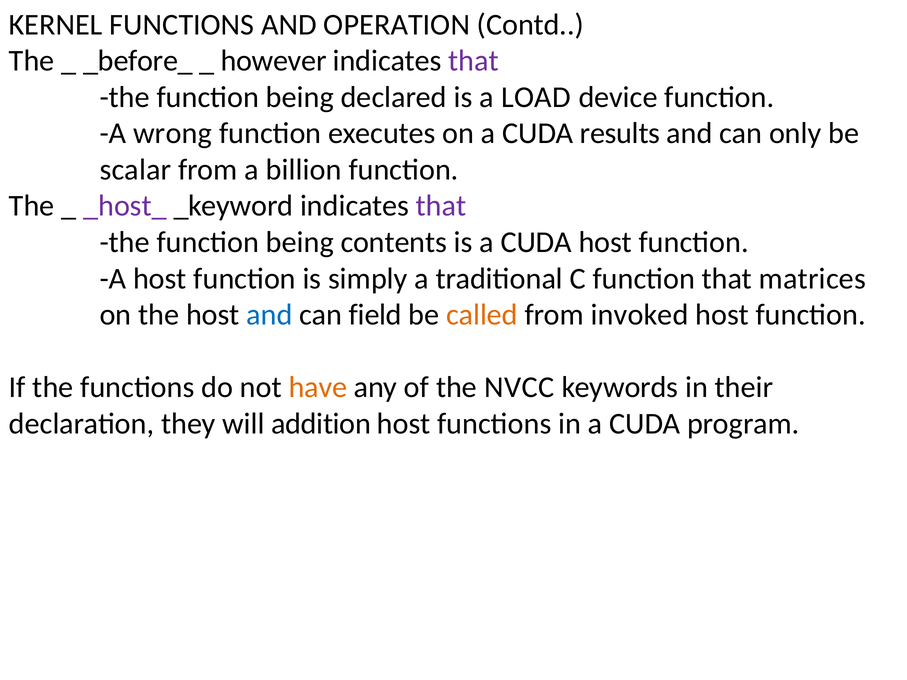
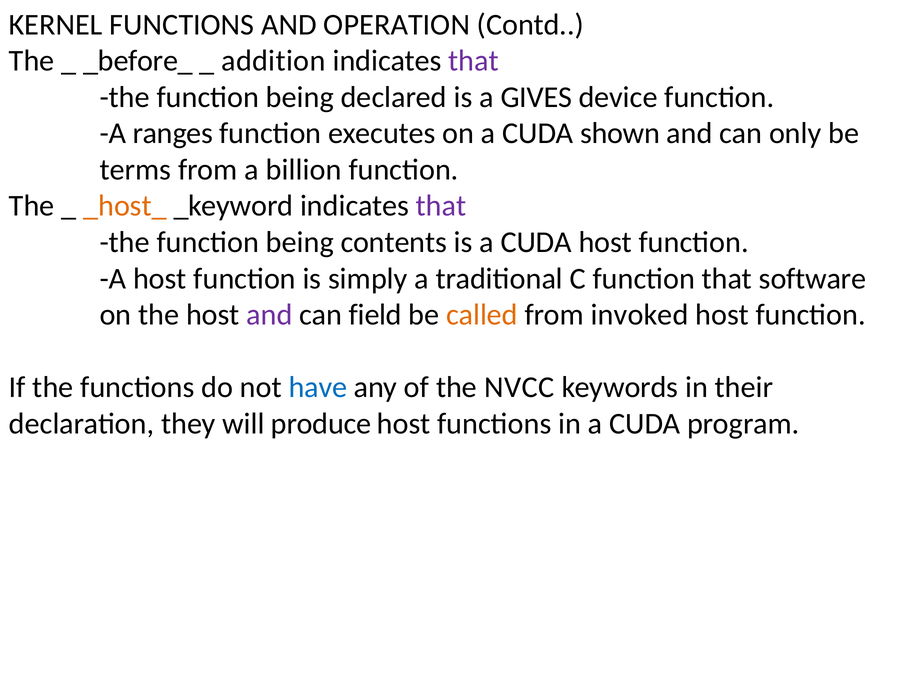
however: however -> addition (273, 61)
LOAD: LOAD -> GIVES (536, 97)
wrong: wrong -> ranges (173, 134)
results: results -> shown (620, 134)
scalar: scalar -> terms (135, 170)
_host_ colour: purple -> orange (125, 206)
matrices: matrices -> software (813, 279)
and colour: blue -> purple (269, 315)
have colour: orange -> blue (318, 387)
addition: addition -> produce (321, 424)
